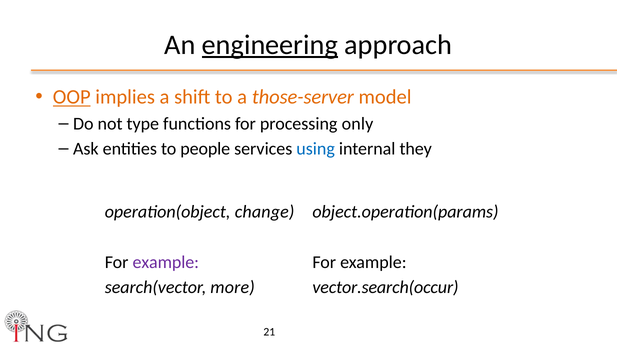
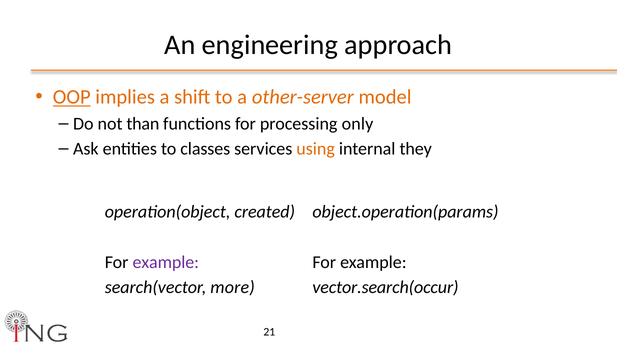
engineering underline: present -> none (270, 45)
those-server: those-server -> other-server (303, 97)
type: type -> than (143, 124)
people: people -> classes (205, 149)
using colour: blue -> orange (316, 149)
change: change -> created (265, 212)
